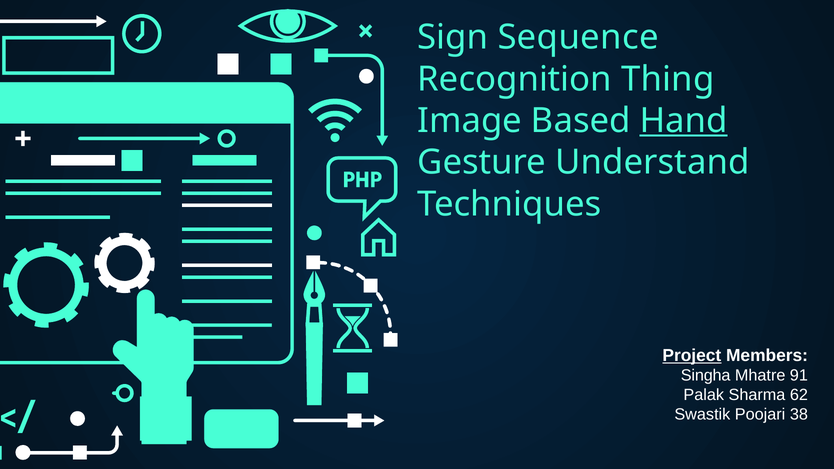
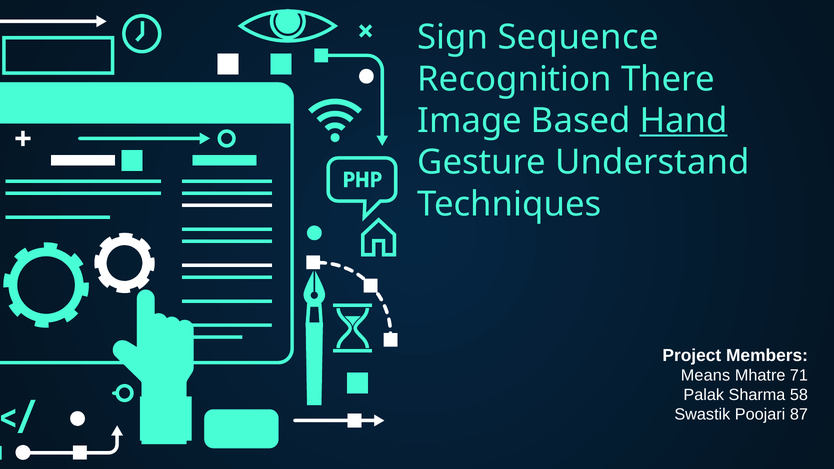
Thing: Thing -> There (668, 79)
Project underline: present -> none (692, 355)
Singha: Singha -> Means (705, 376)
91: 91 -> 71 (799, 376)
62: 62 -> 58 (799, 395)
38: 38 -> 87 (799, 415)
